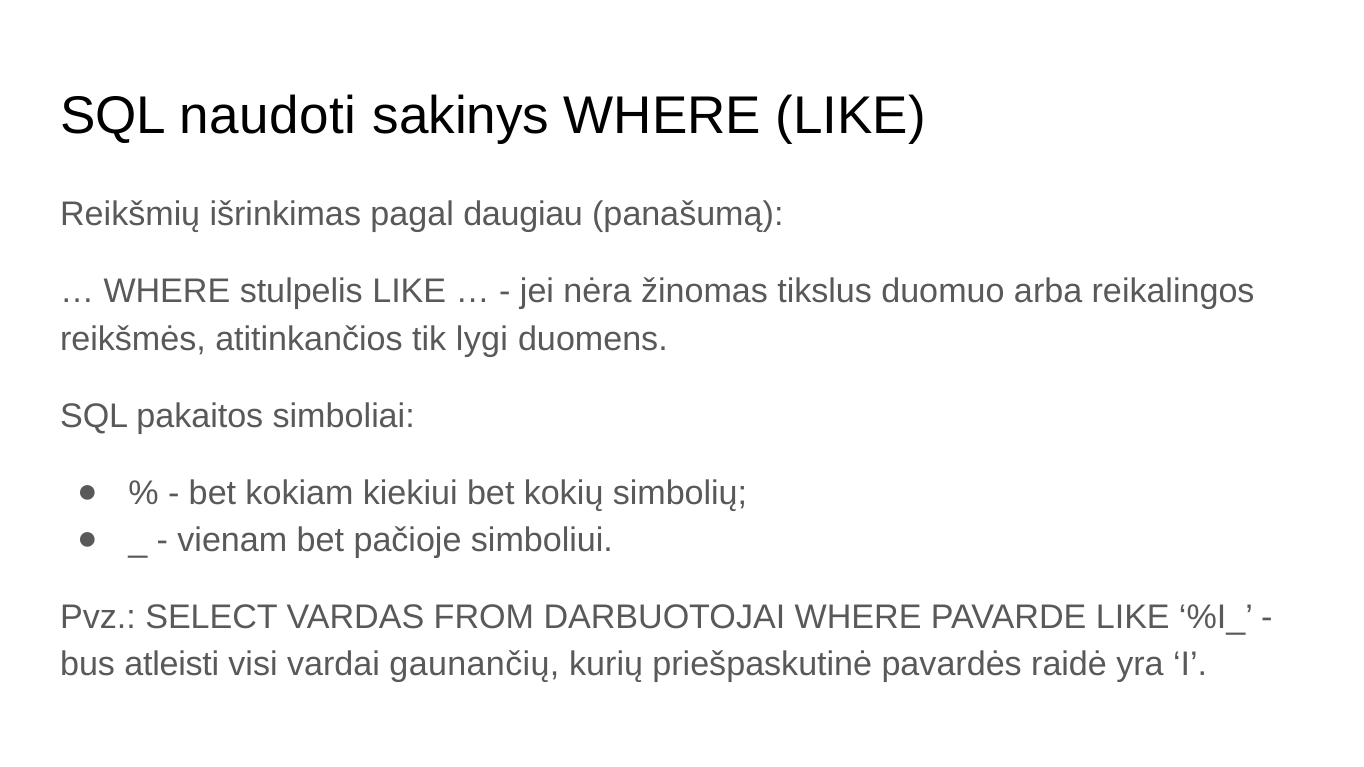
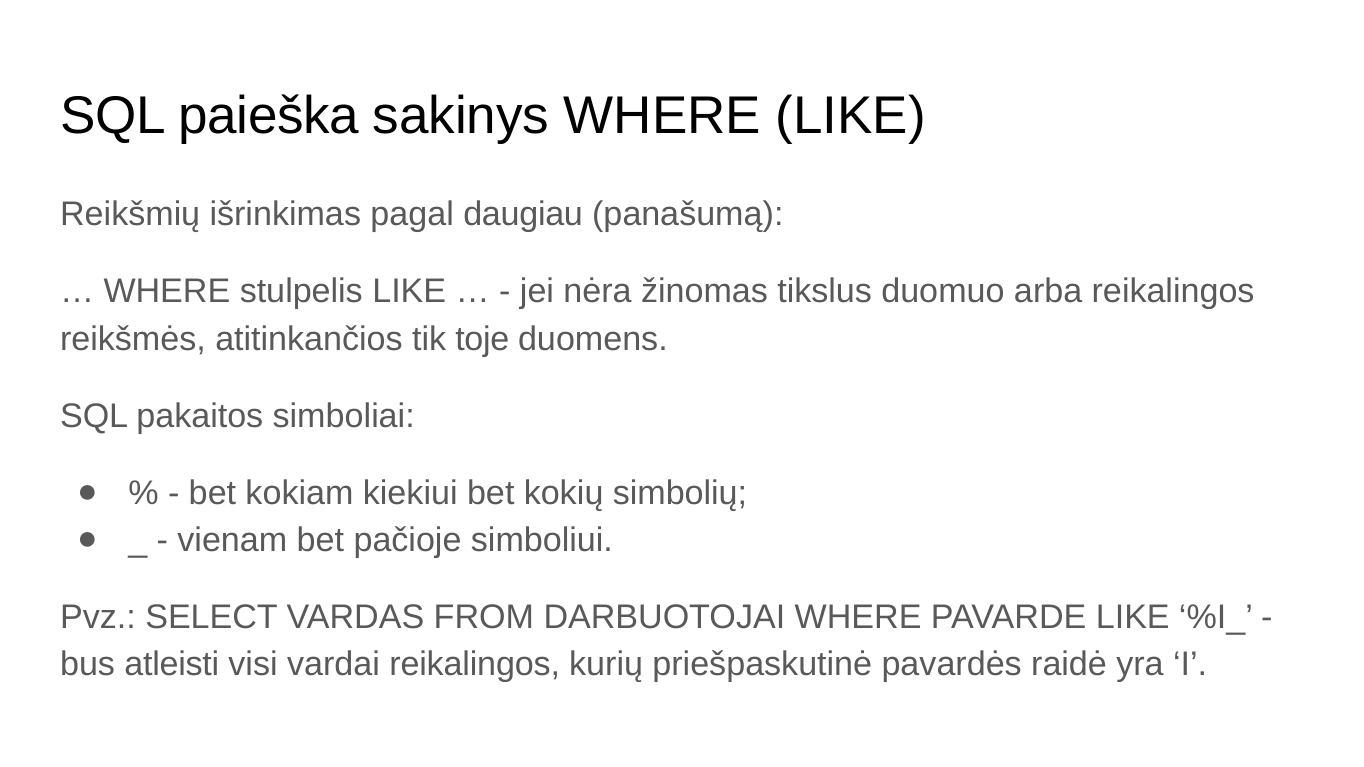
naudoti: naudoti -> paieška (269, 116)
lygi: lygi -> toje (482, 339)
vardai gaunančių: gaunančių -> reikalingos (475, 665)
